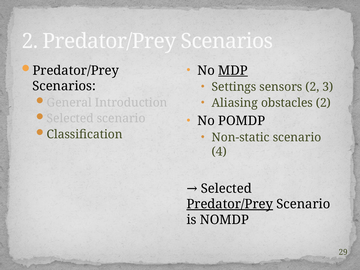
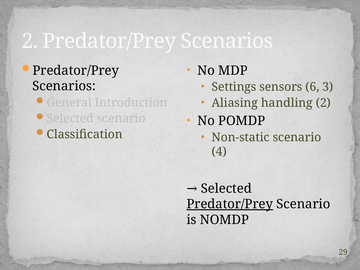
MDP underline: present -> none (233, 71)
sensors 2: 2 -> 6 (312, 87)
obstacles: obstacles -> handling (287, 103)
